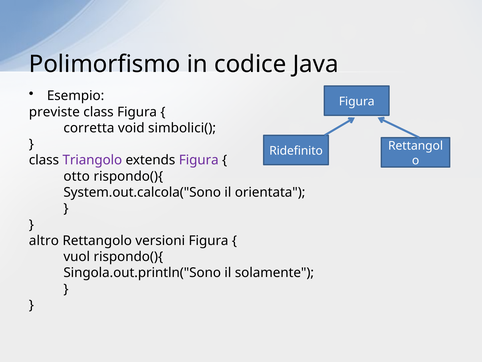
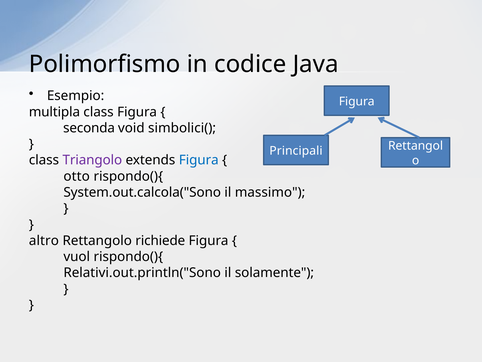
previste: previste -> multipla (54, 112)
corretta: corretta -> seconda (89, 128)
Ridefinito: Ridefinito -> Principali (296, 151)
Figura colour: purple -> blue (199, 160)
orientata: orientata -> massimo (270, 192)
versioni: versioni -> richiede (160, 240)
Singola.out.println("Sono: Singola.out.println("Sono -> Relativi.out.println("Sono (142, 273)
